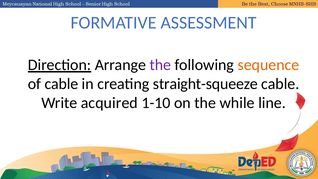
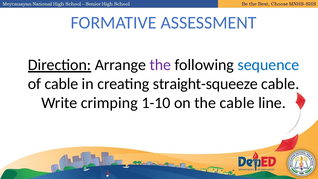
sequence colour: orange -> blue (268, 65)
acquired: acquired -> crimping (109, 103)
the while: while -> cable (237, 103)
